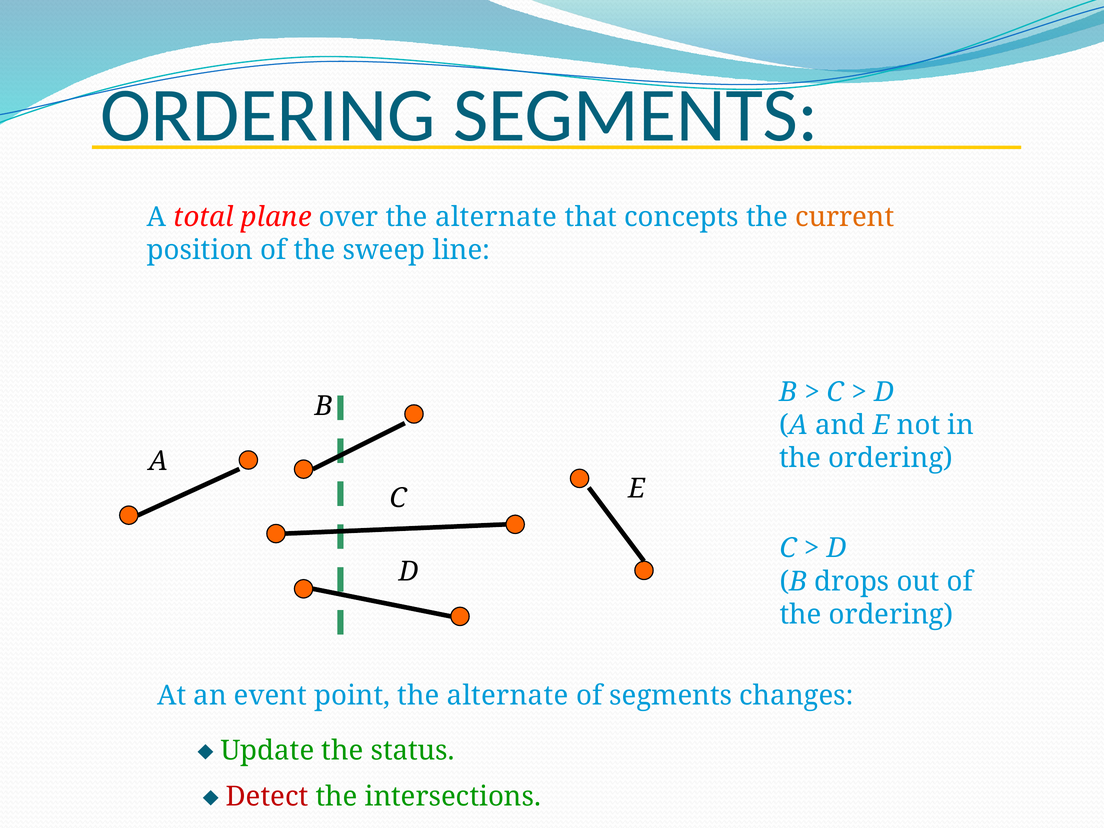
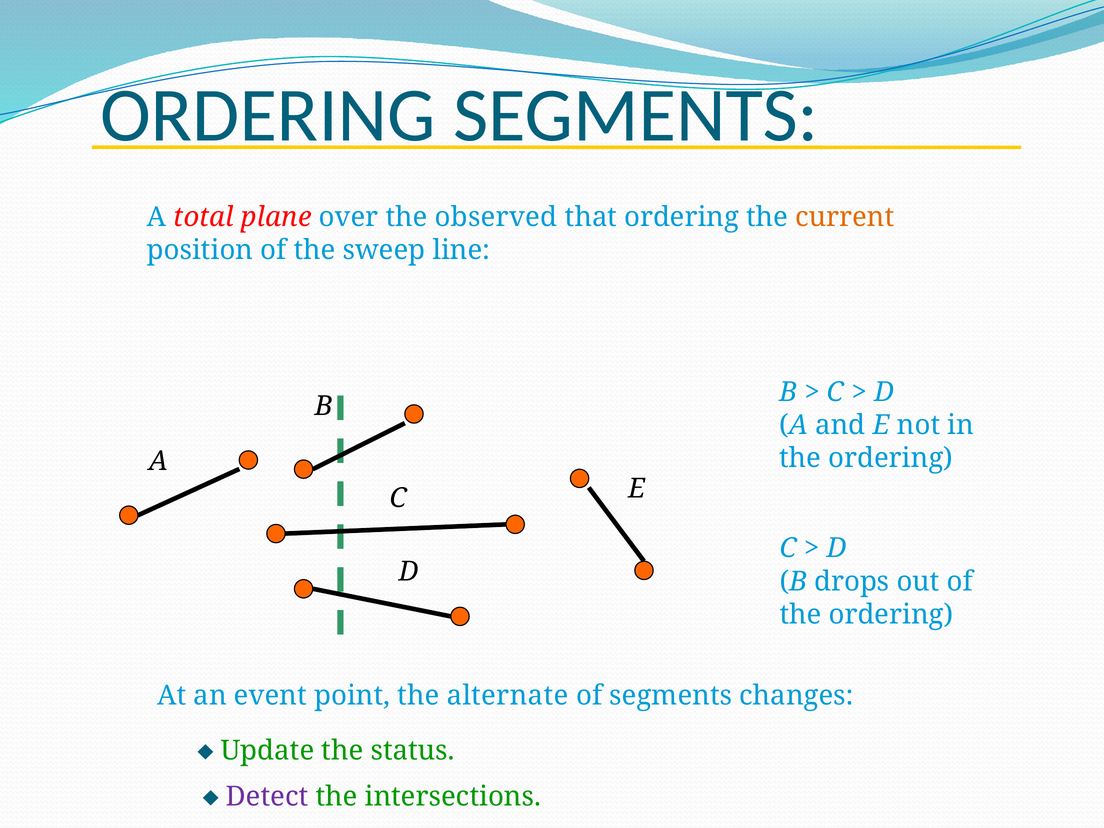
over the alternate: alternate -> observed (496, 217)
that concepts: concepts -> ordering (682, 217)
Detect colour: red -> purple (267, 797)
